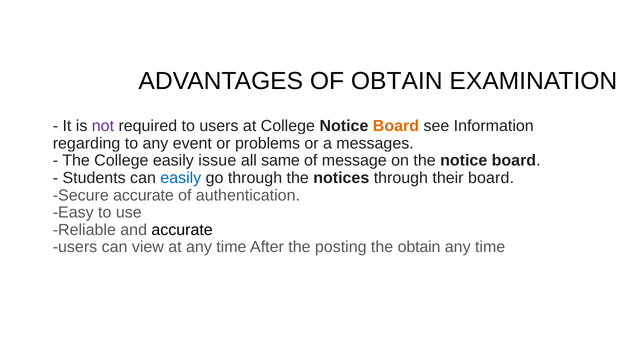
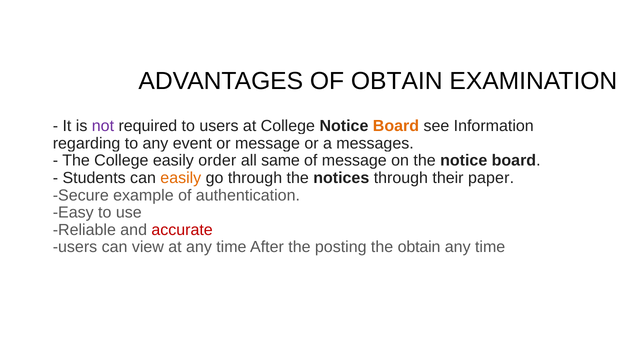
or problems: problems -> message (268, 143)
issue: issue -> order (217, 161)
easily colour: blue -> orange (181, 178)
their board: board -> paper (491, 178)
accurate: accurate -> example (143, 195)
accurate colour: black -> red (182, 230)
